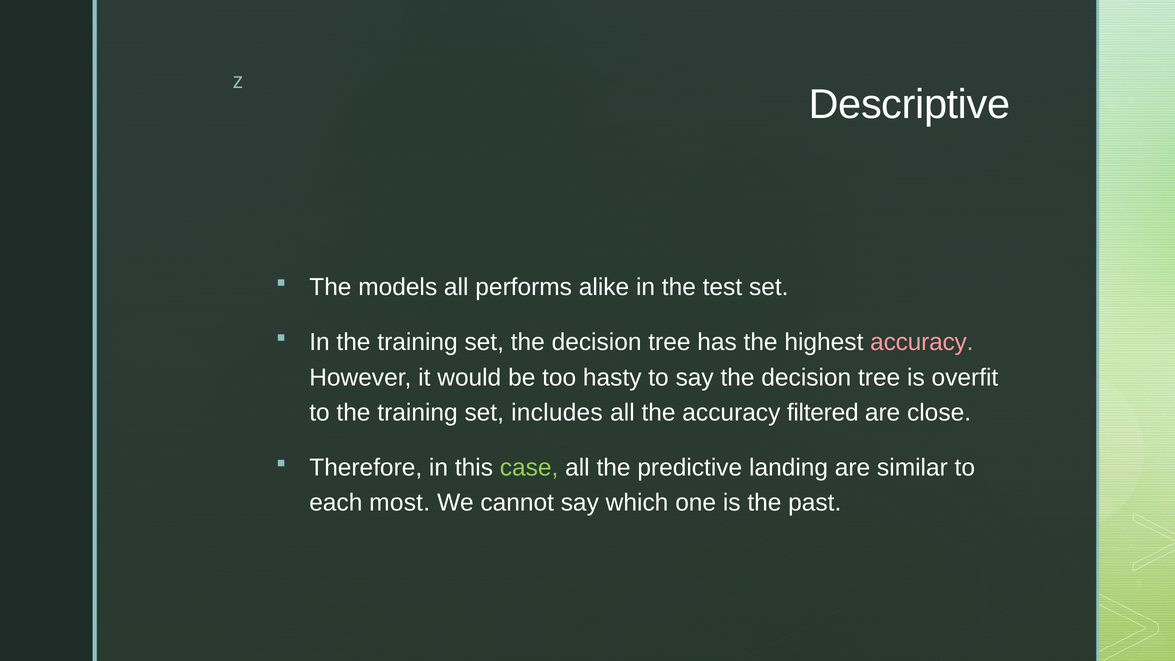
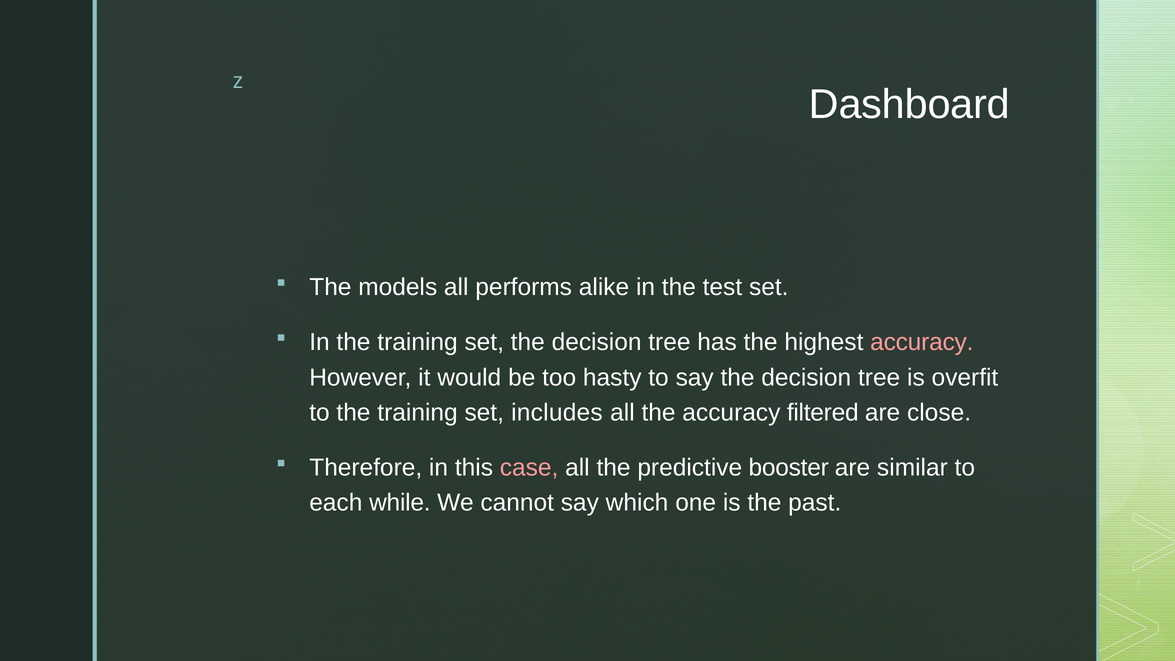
Descriptive: Descriptive -> Dashboard (909, 105)
case colour: light green -> pink (529, 468)
landing: landing -> booster (789, 468)
most: most -> while (400, 503)
